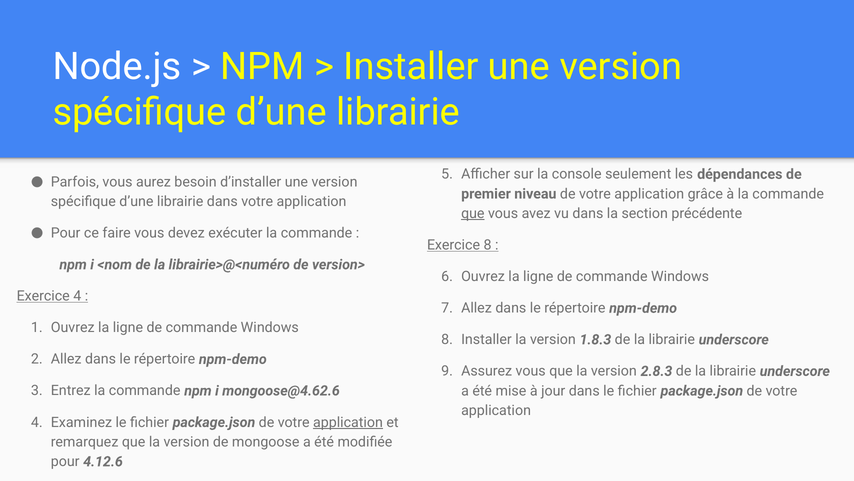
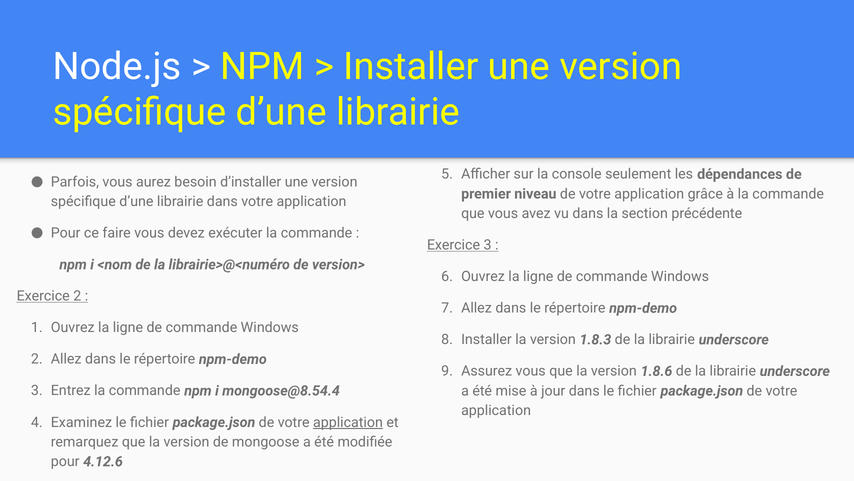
que underline: present -> none (473, 213)
Exercice 8: 8 -> 3 (488, 245)
Exercice 4: 4 -> 2 (77, 296)
2.8.3: 2.8.3 -> 1.8.6 (656, 371)
mongoose@4.62.6: mongoose@4.62.6 -> mongoose@8.54.4 (281, 390)
